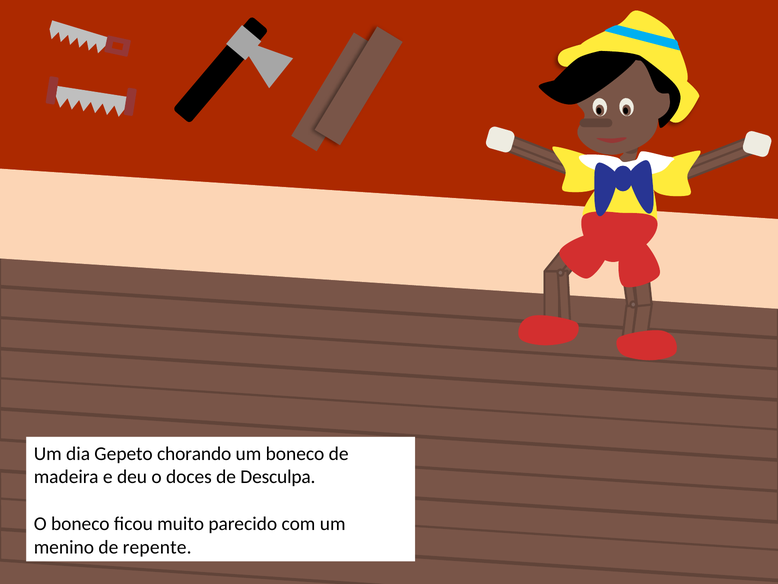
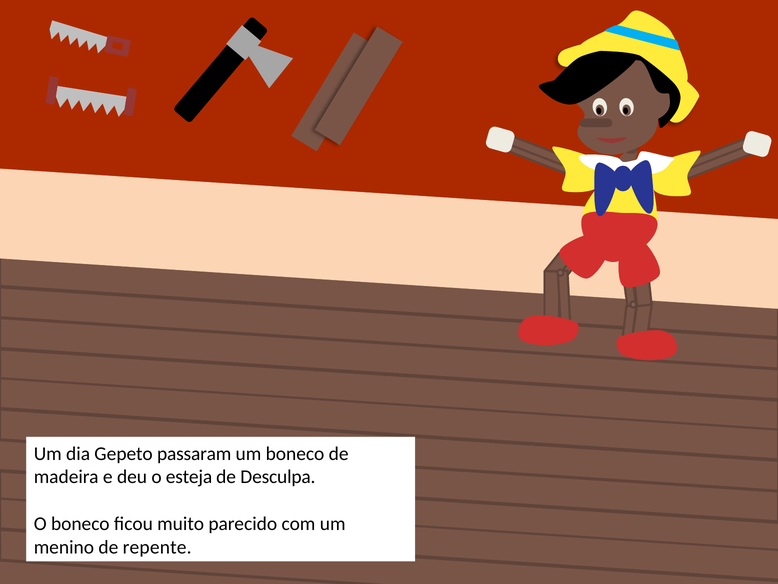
chorando: chorando -> passaram (194, 453)
doces: doces -> esteja (189, 477)
